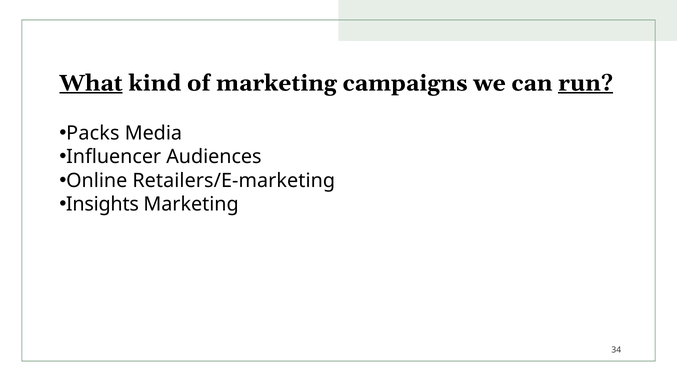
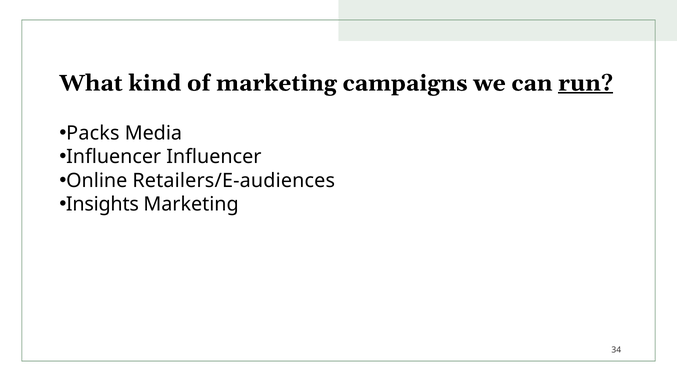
What underline: present -> none (91, 83)
Influencer Audiences: Audiences -> Influencer (214, 157)
Retailers/E-marketing: Retailers/E-marketing -> Retailers/E-audiences (234, 181)
